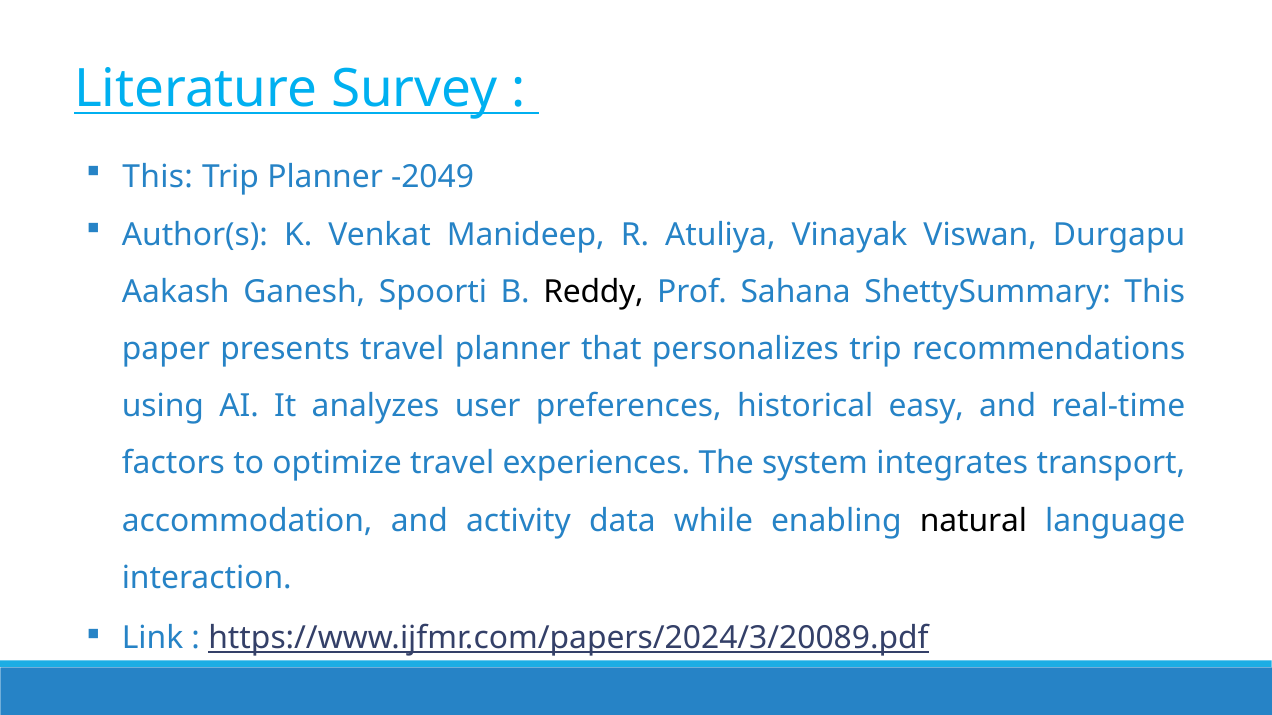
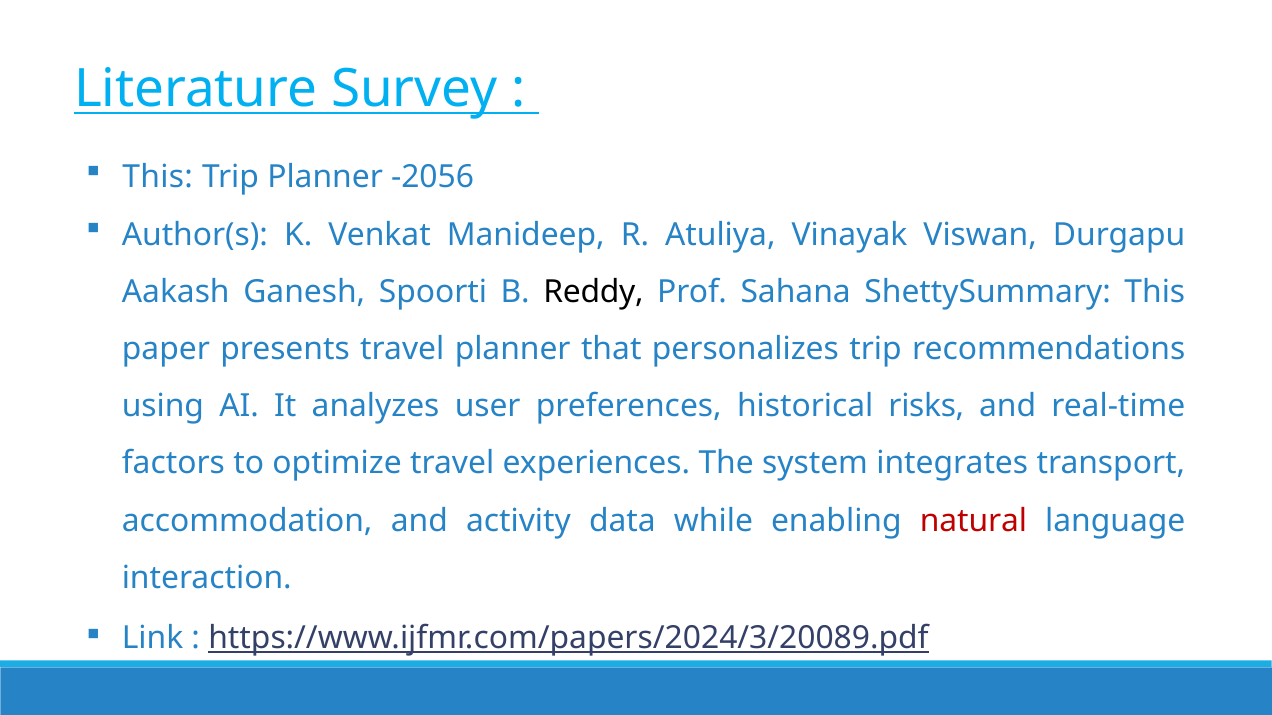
-2049: -2049 -> -2056 (433, 178)
easy: easy -> risks (926, 407)
natural colour: black -> red (973, 521)
